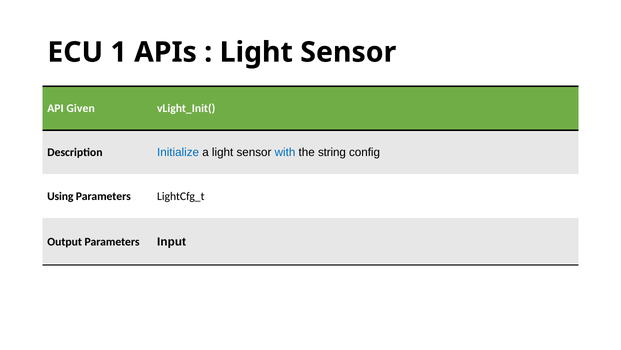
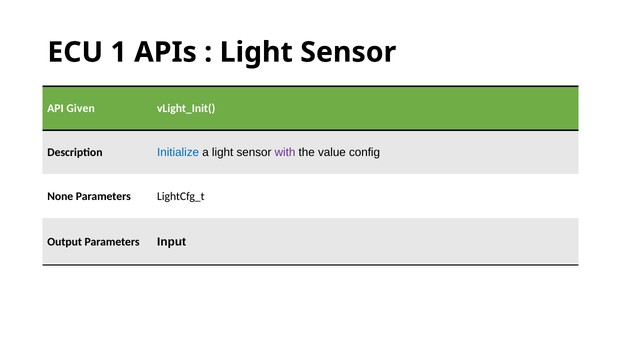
with colour: blue -> purple (285, 152)
string: string -> value (332, 152)
Using: Using -> None (60, 196)
